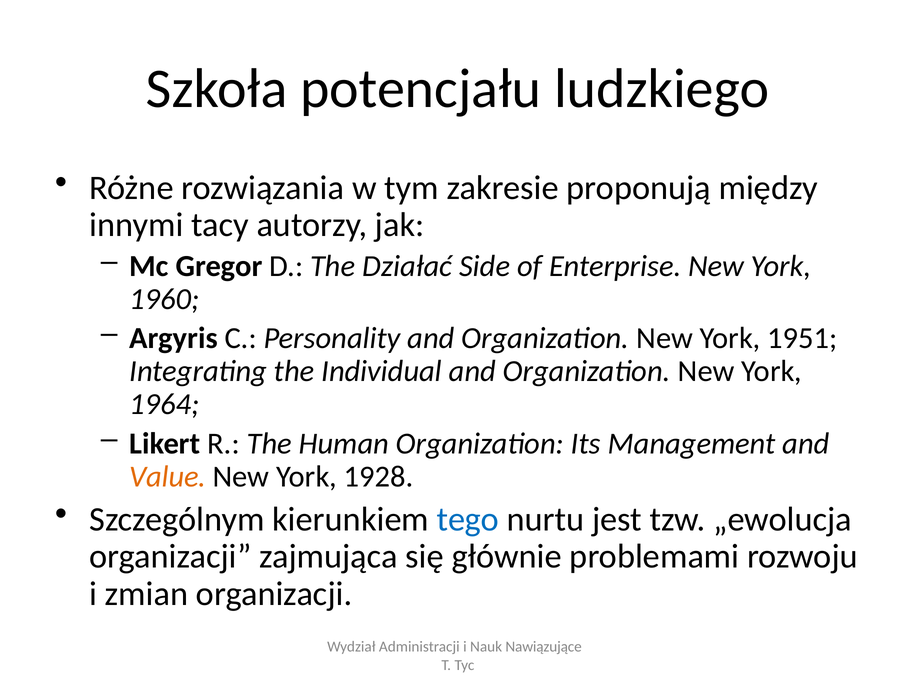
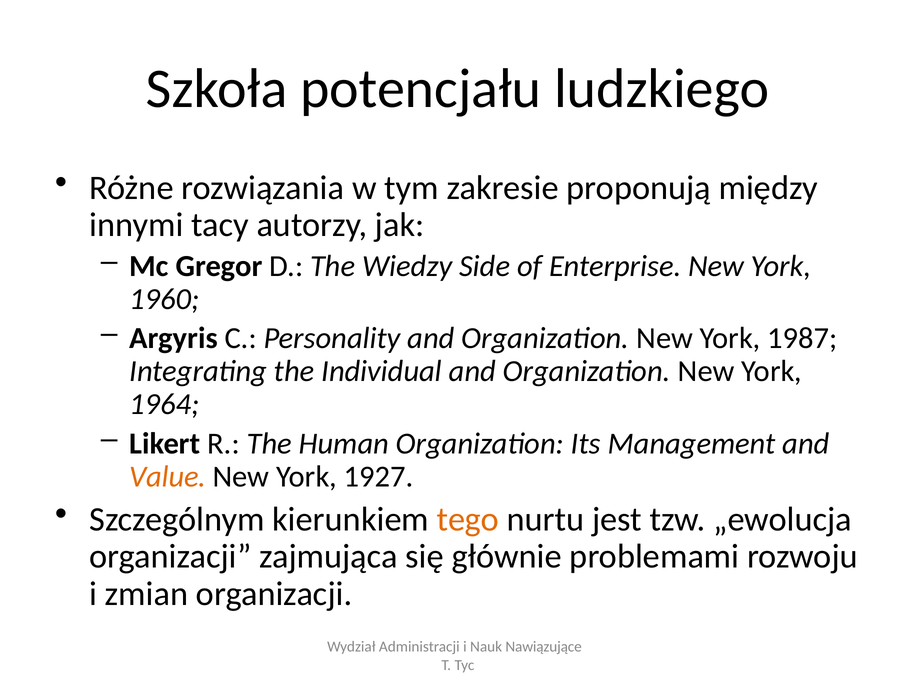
Działać: Działać -> Wiedzy (407, 266)
1951: 1951 -> 1987 (802, 338)
1928: 1928 -> 1927 (379, 477)
tego colour: blue -> orange (468, 520)
